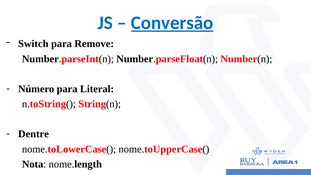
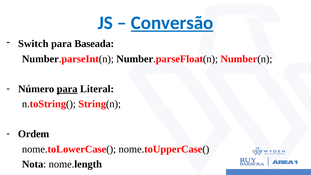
Remove: Remove -> Baseada (94, 44)
para underline: none -> present (67, 89)
Dentre: Dentre -> Ordem (34, 134)
